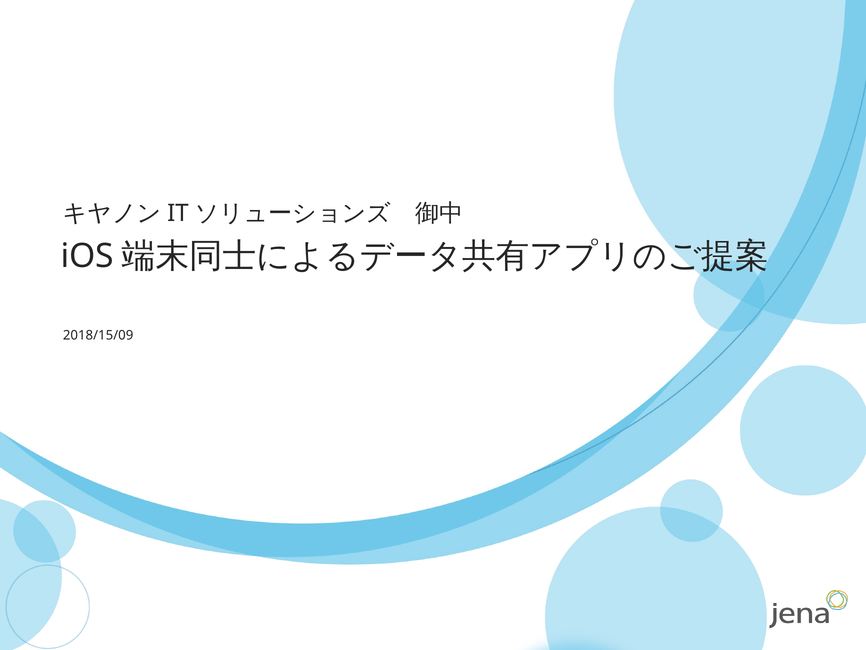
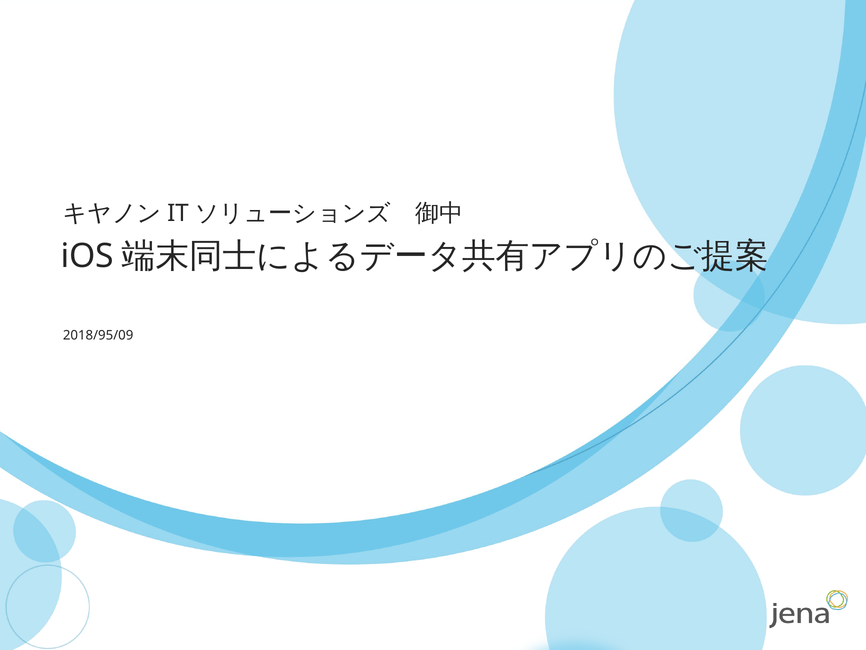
2018/15/09: 2018/15/09 -> 2018/95/09 (98, 335)
